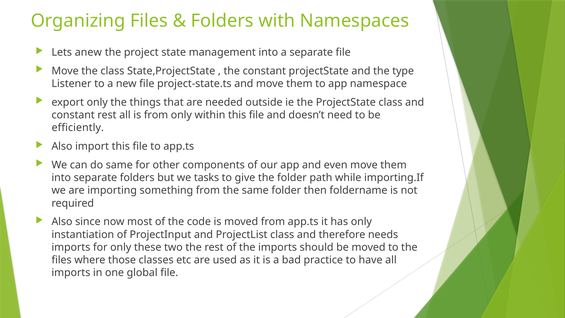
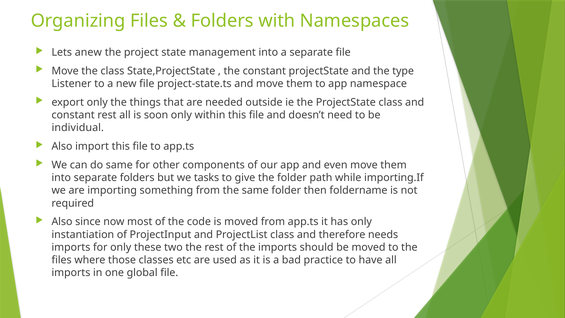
is from: from -> soon (156, 115)
efficiently: efficiently -> individual (78, 128)
